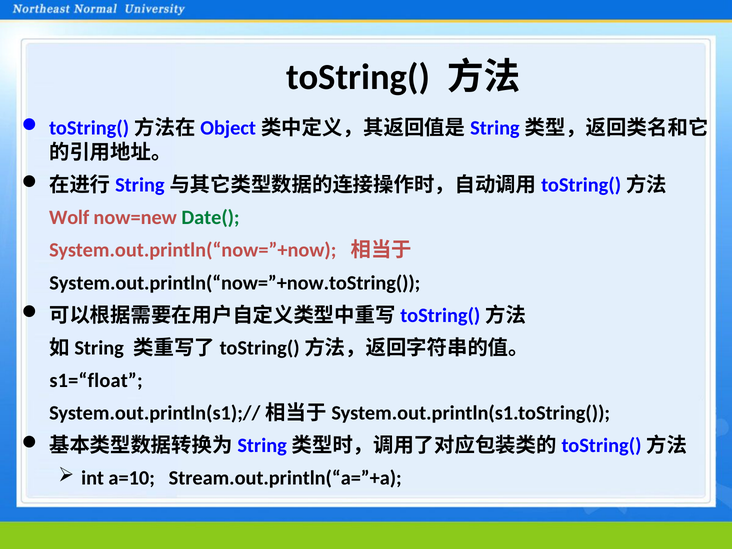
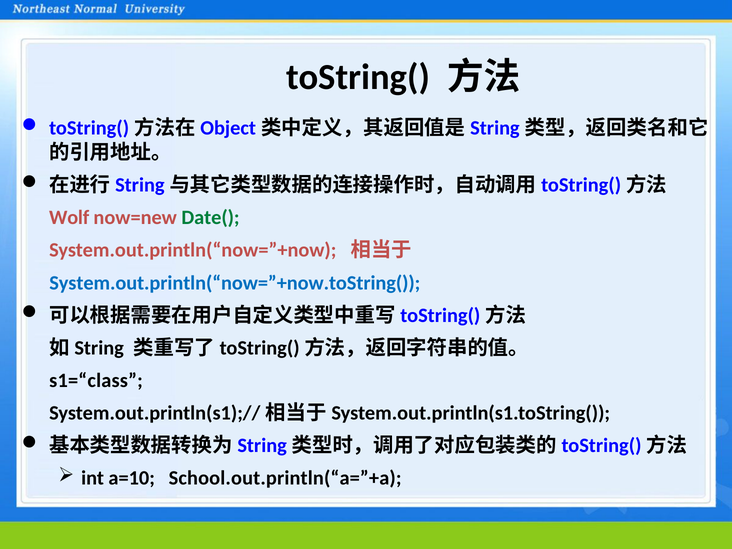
System.out.println(“now=”+now.toString( colour: black -> blue (235, 283)
s1=“float: s1=“float -> s1=“class (96, 381)
Stream.out.println(“a=”+a: Stream.out.println(“a=”+a -> School.out.println(“a=”+a (285, 478)
